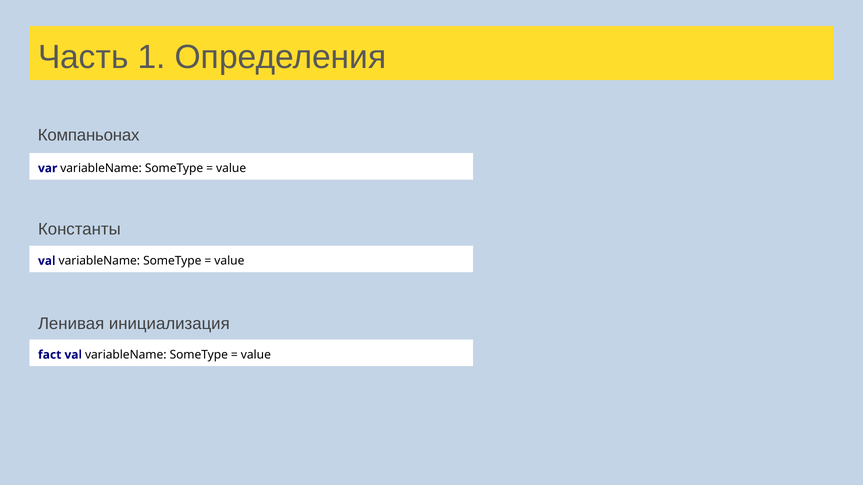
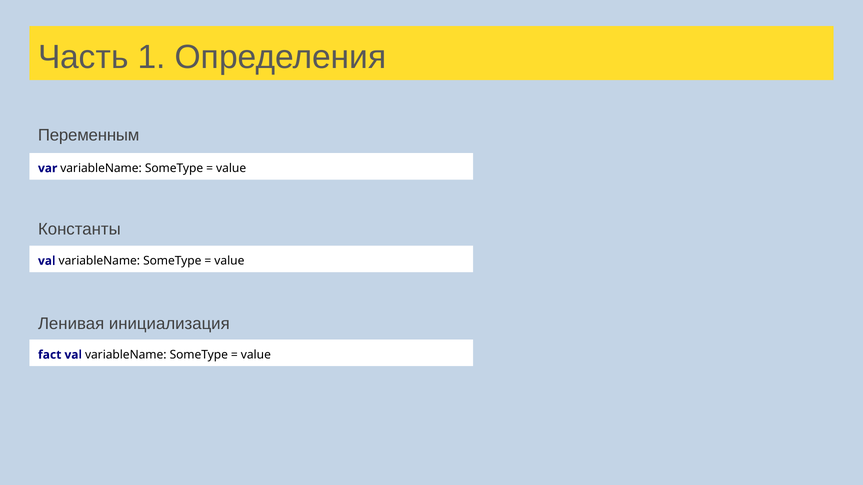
Компаньонах: Компаньонах -> Переменным (89, 136)
